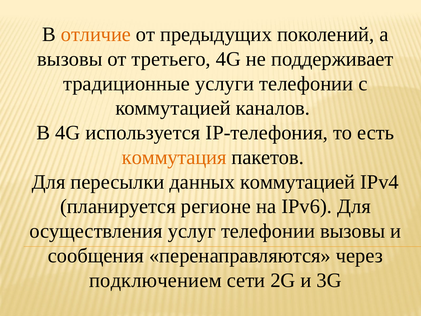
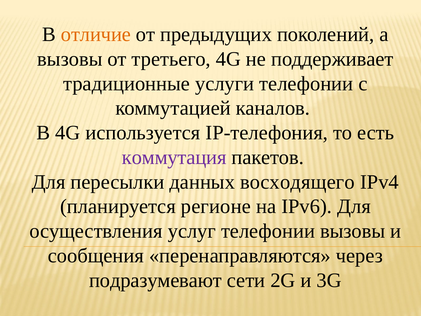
коммутация colour: orange -> purple (174, 157)
данных коммутацией: коммутацией -> восходящего (297, 182)
подключением: подключением -> подразумевают (156, 280)
